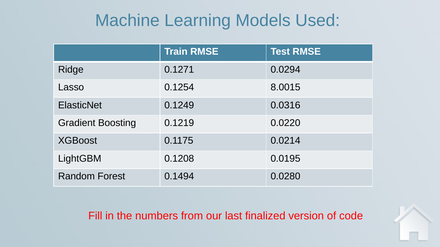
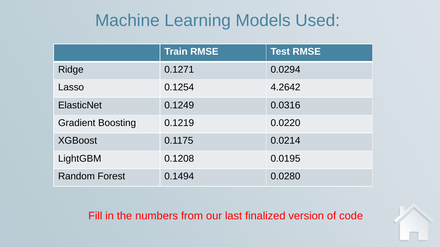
8.0015: 8.0015 -> 4.2642 (285, 88)
